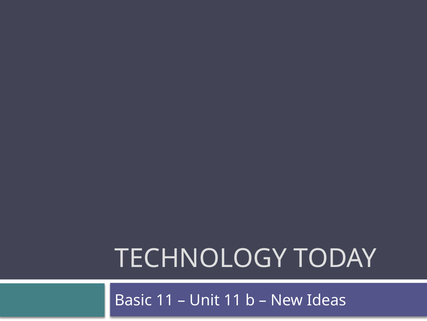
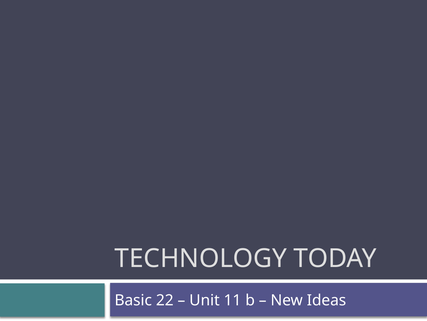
Basic 11: 11 -> 22 (165, 300)
